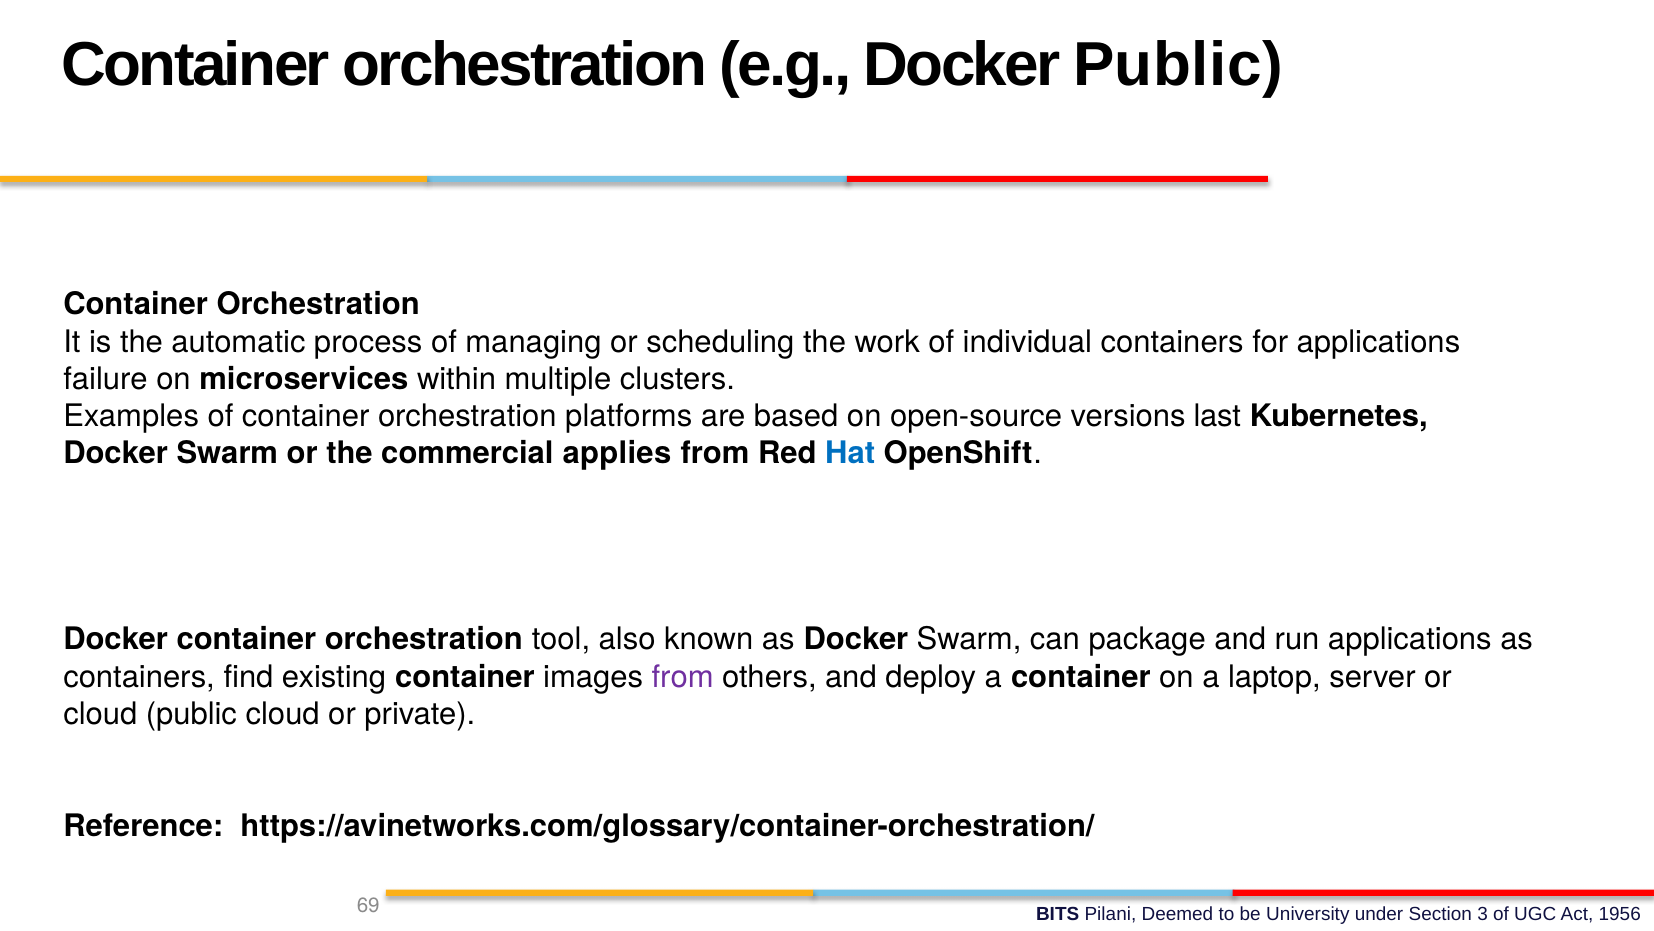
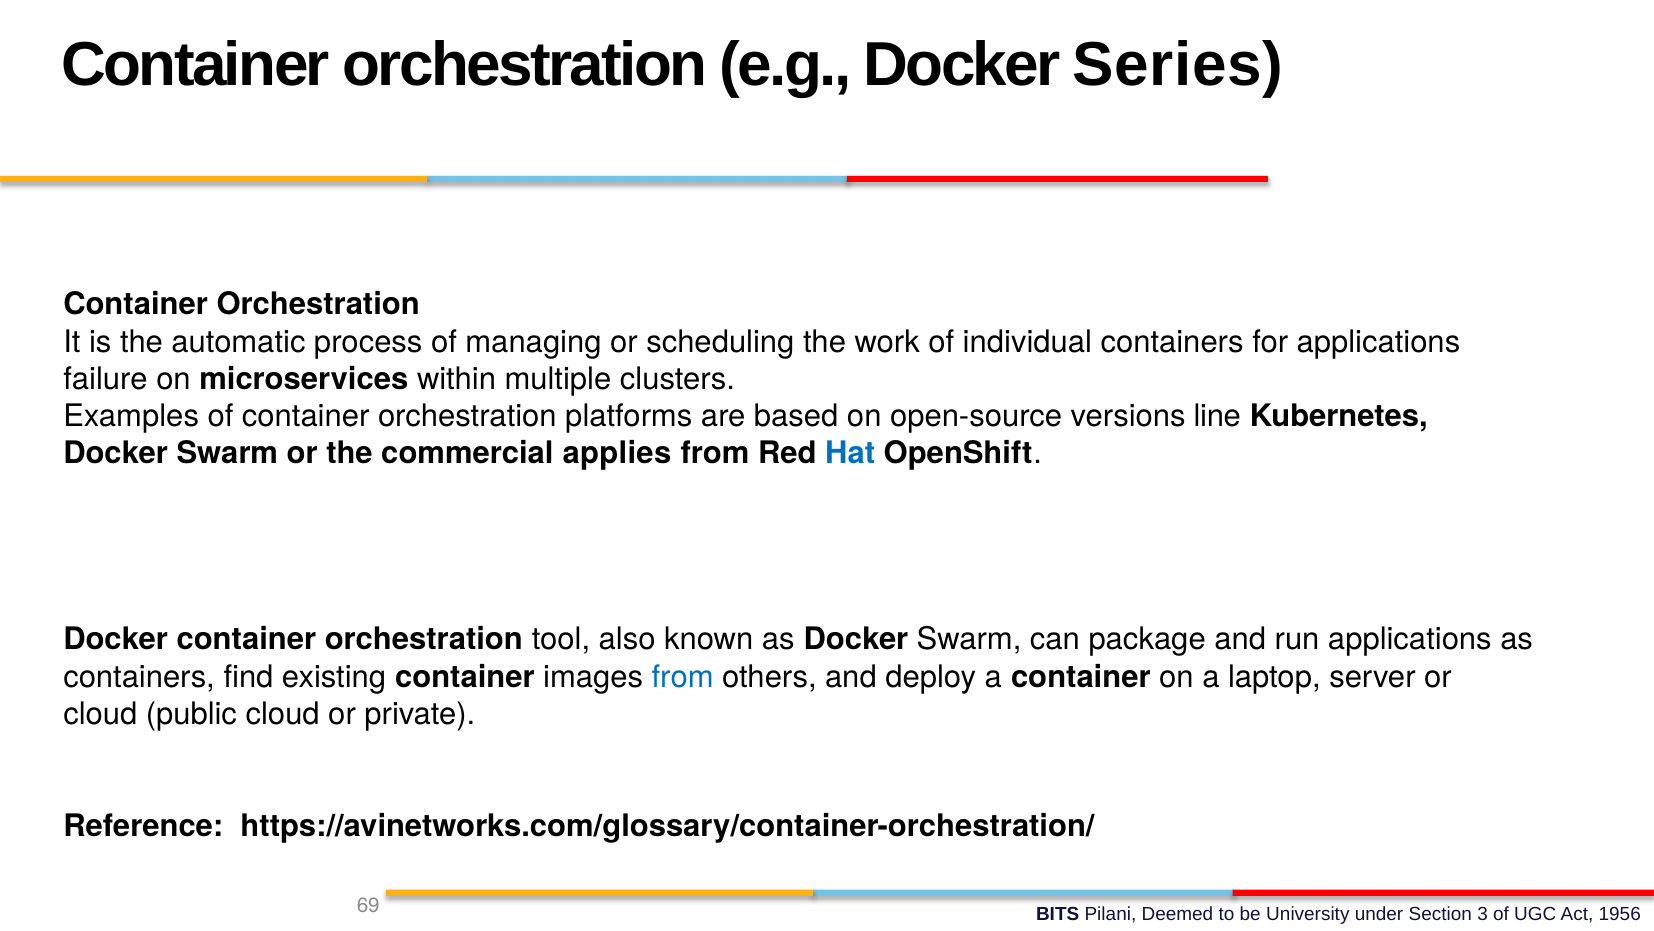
Docker Public: Public -> Series (1178, 65)
last: last -> line (1217, 416)
from colour: purple -> blue (683, 677)
